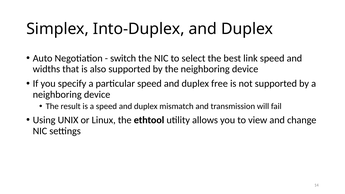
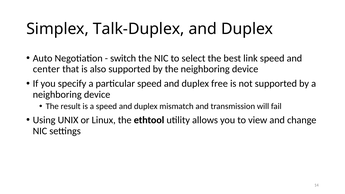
Into-Duplex: Into-Duplex -> Talk-Duplex (139, 29)
widths: widths -> center (46, 69)
